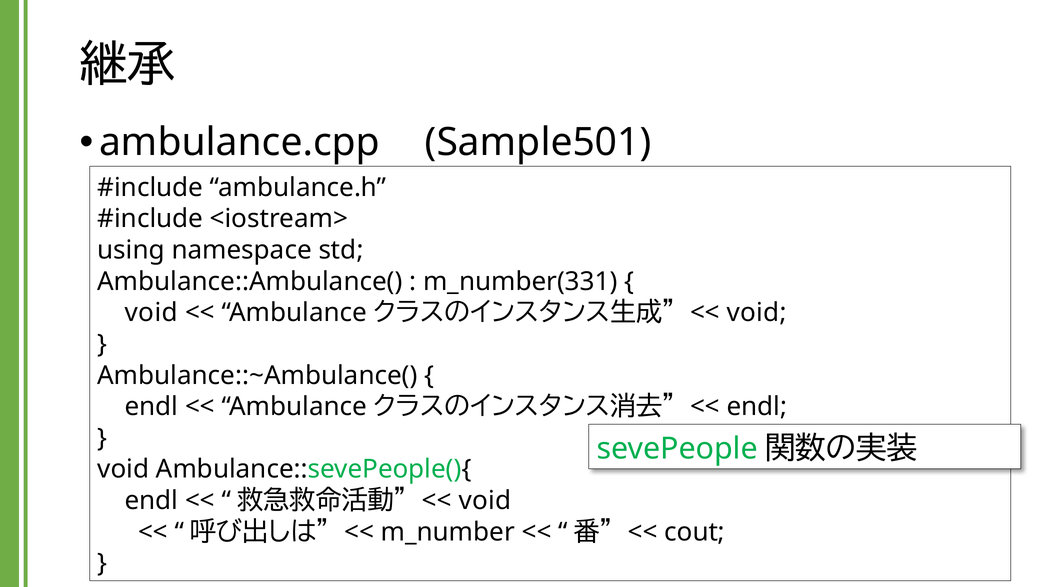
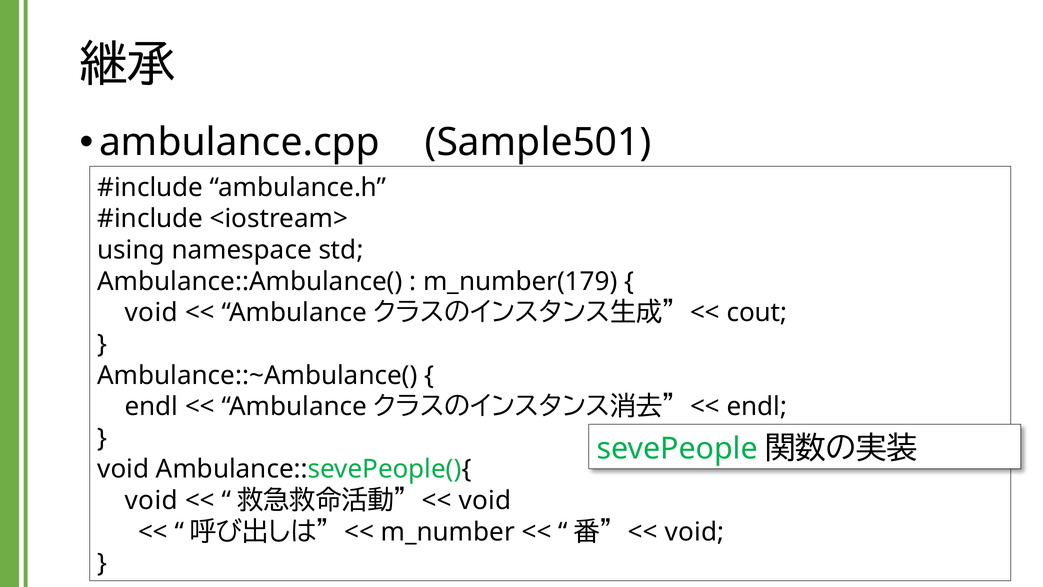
m_number(331: m_number(331 -> m_number(179 (520, 281)
void: void -> cout (757, 313)
endl: endl -> void (151, 500)
cout: cout -> void (694, 532)
